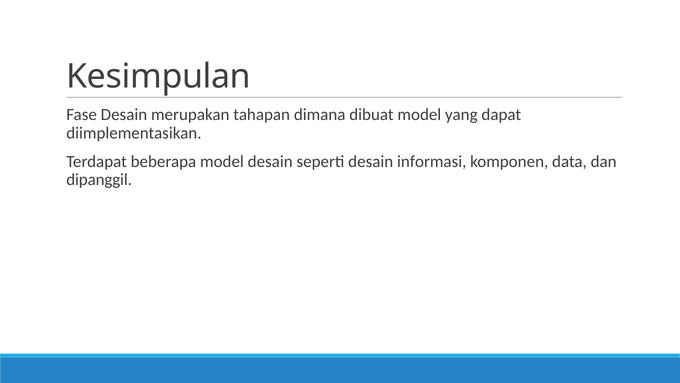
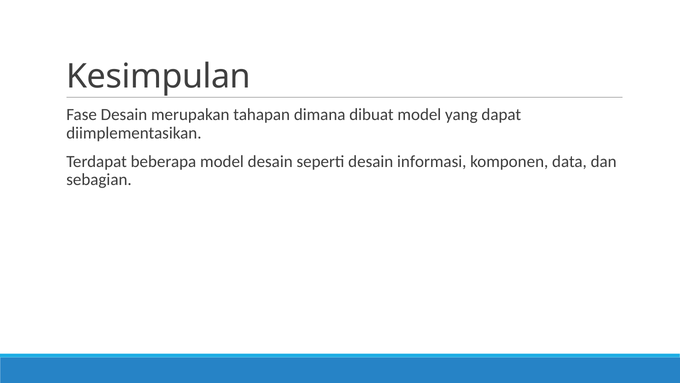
dipanggil: dipanggil -> sebagian (99, 180)
